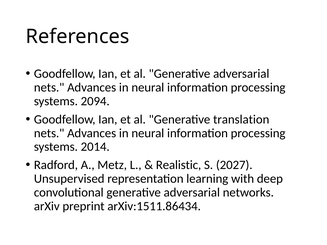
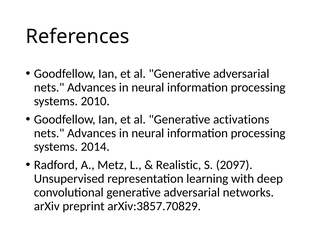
2094: 2094 -> 2010 (95, 101)
translation: translation -> activations (241, 119)
2027: 2027 -> 2097 (234, 165)
arXiv:1511.86434: arXiv:1511.86434 -> arXiv:3857.70829 (154, 206)
